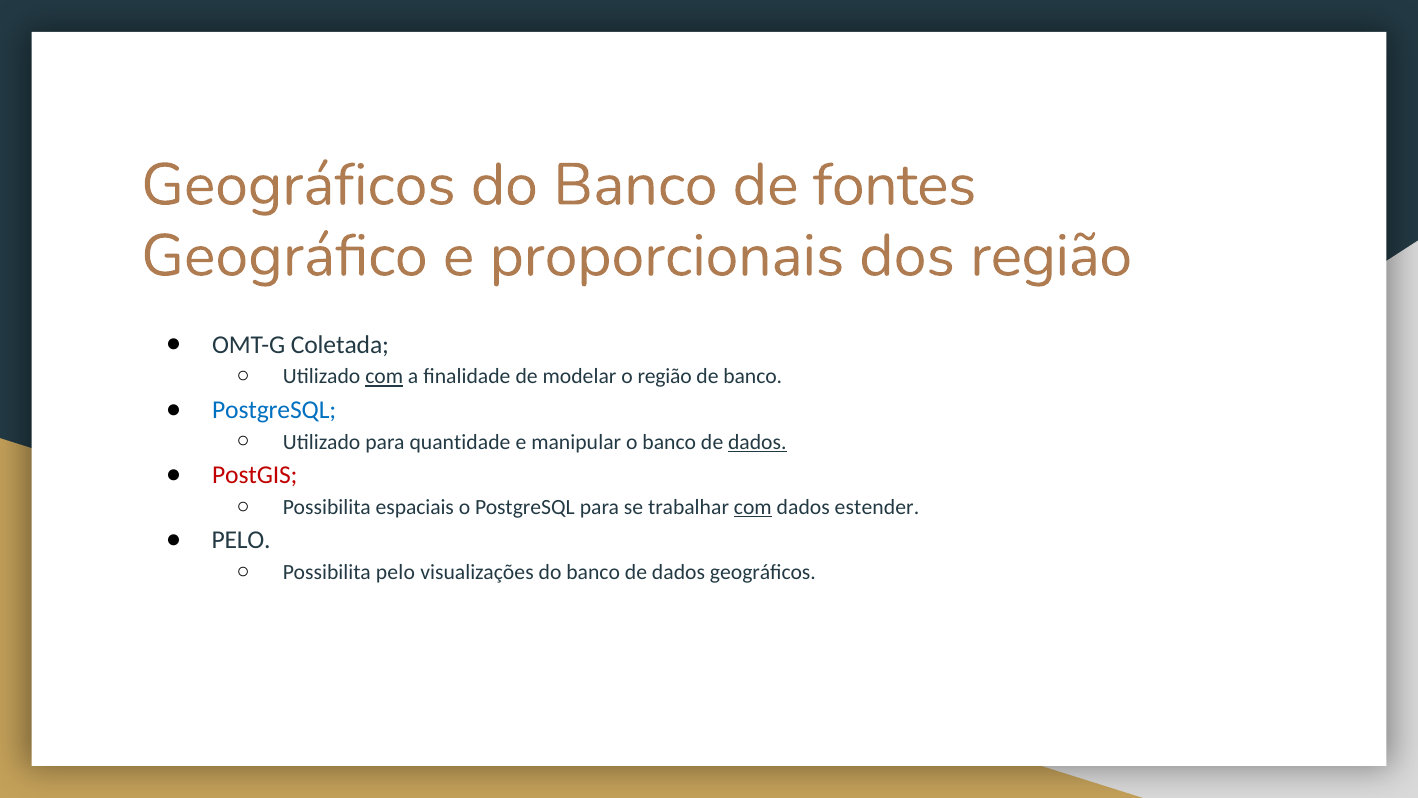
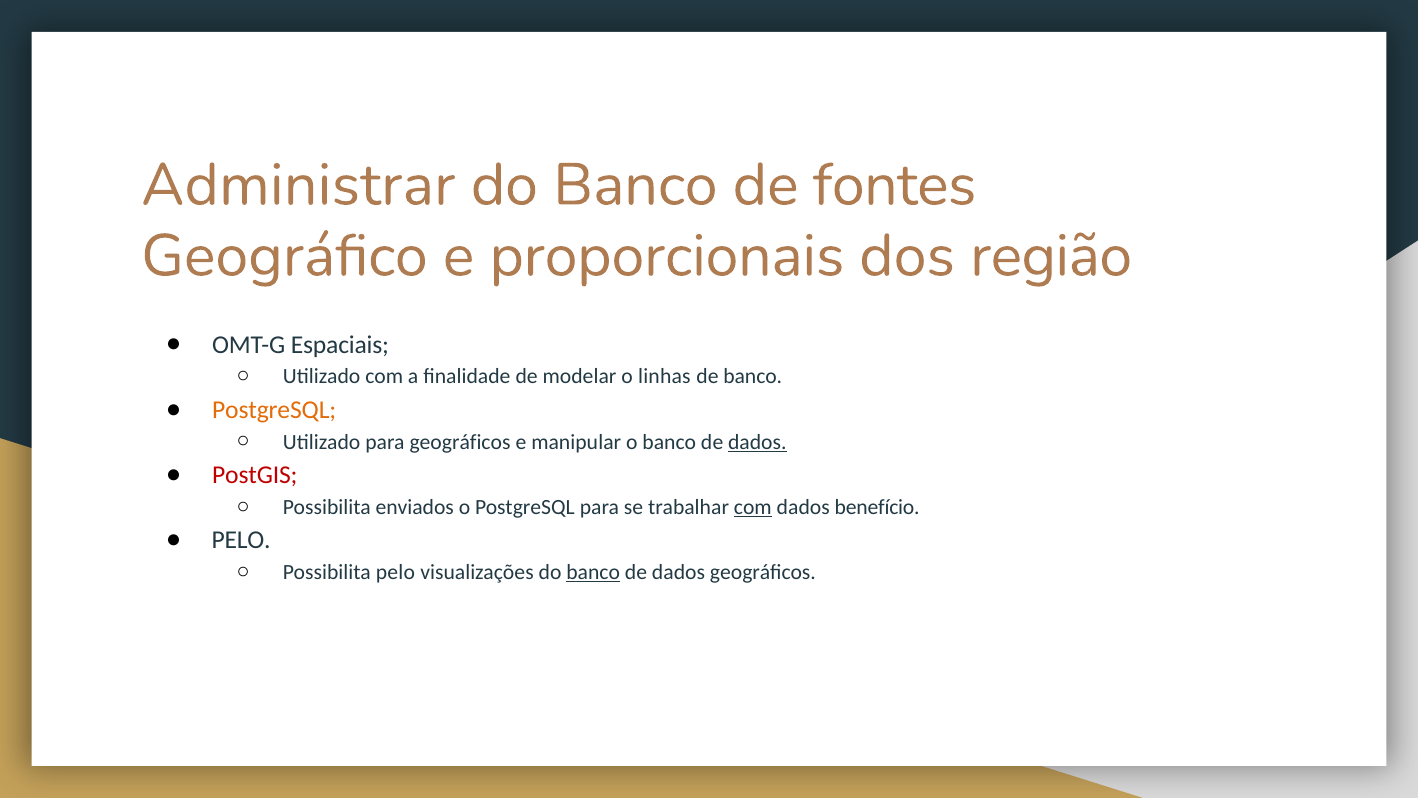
Geográficos: Geográficos -> Administrar (298, 185)
Coletada: Coletada -> Espaciais (340, 345)
com underline: present -> none (384, 377)
o região: região -> linhas (664, 377)
PostgreSQL colour: blue -> orange (274, 410)
para quantidade: quantidade -> geográficos (460, 442)
espaciais: espaciais -> enviados (415, 507)
estender: estender -> benefício (877, 507)
banco underline: none -> present (593, 572)
